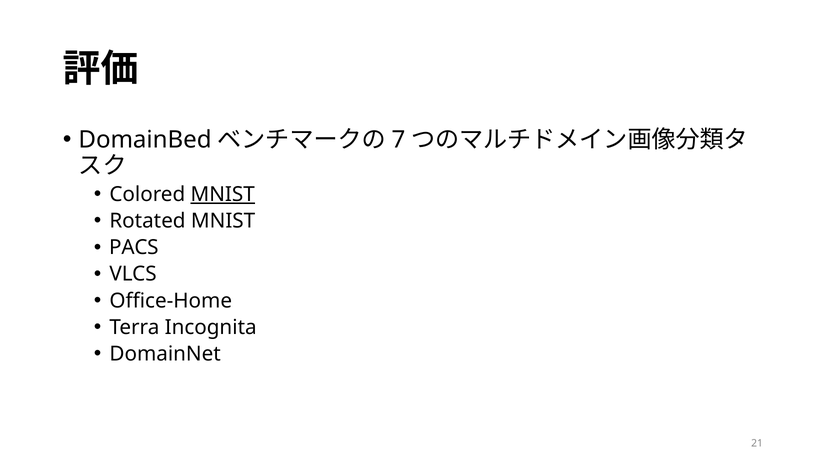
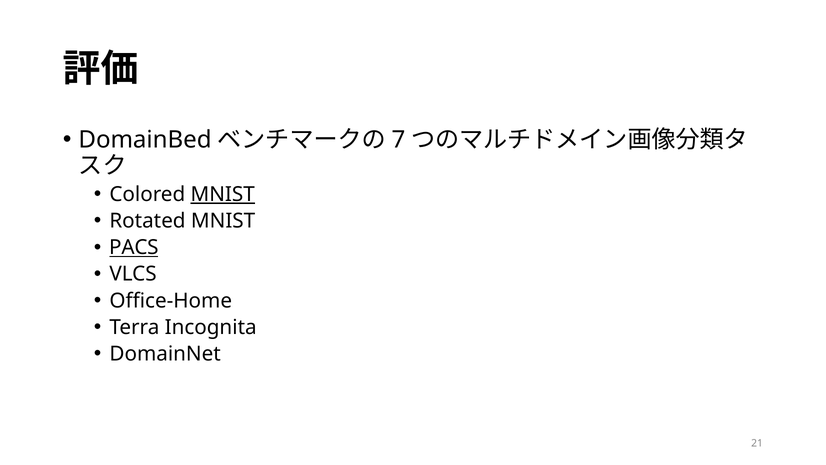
PACS underline: none -> present (134, 247)
